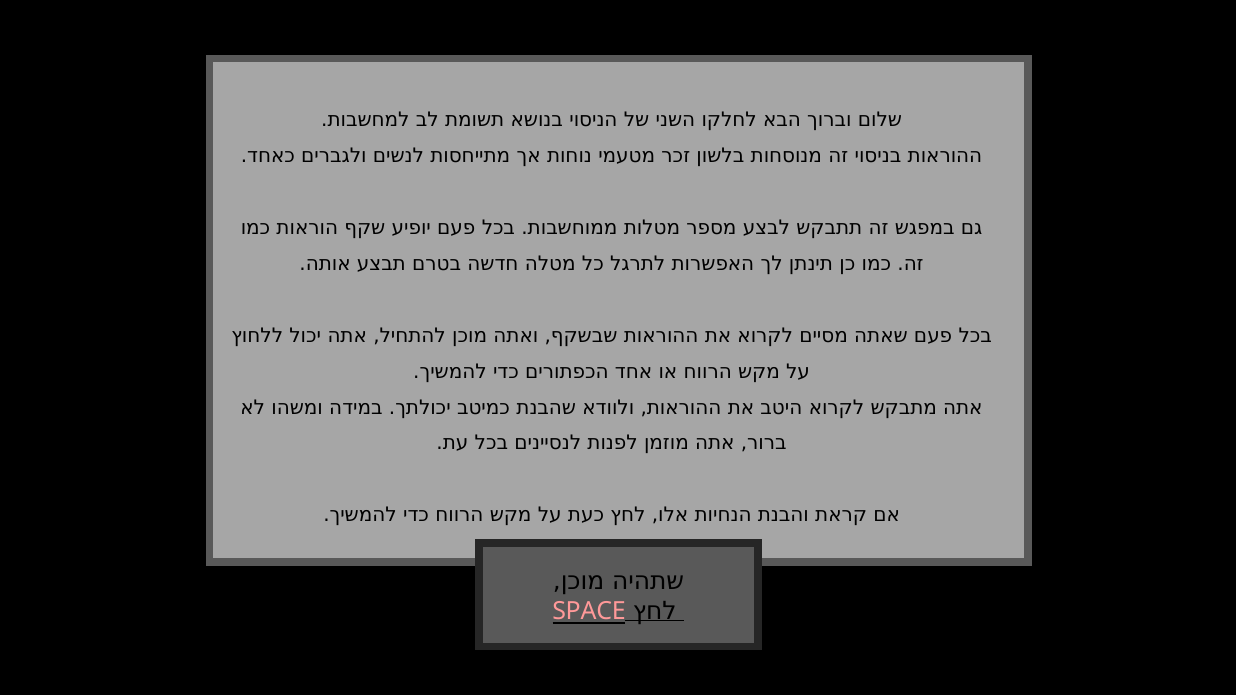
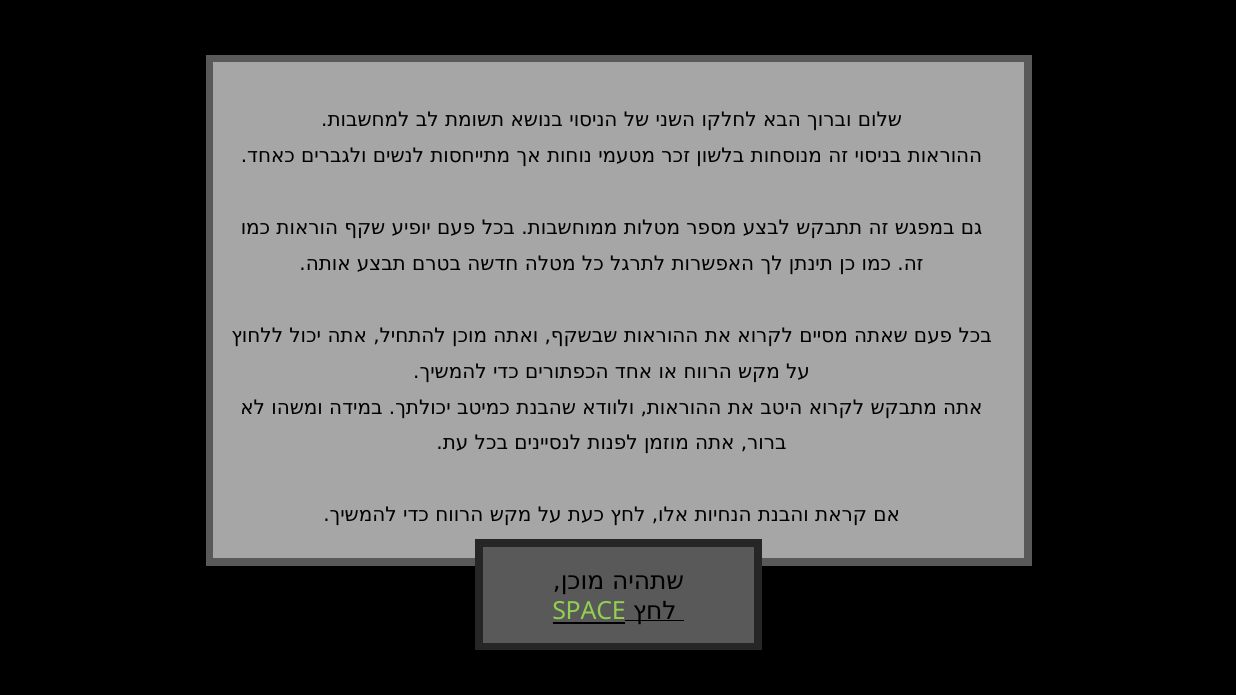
SPACE colour: pink -> light green (589, 612)
